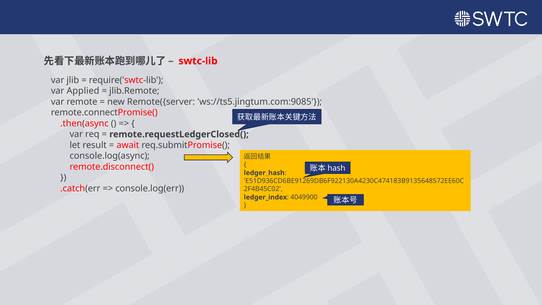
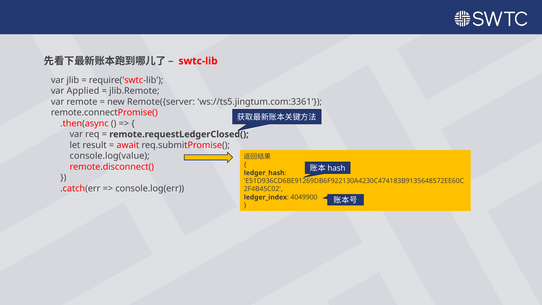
ws://ts5.jingtum.com:9085: ws://ts5.jingtum.com:9085 -> ws://ts5.jingtum.com:3361 (260, 102)
console.log(async: console.log(async -> console.log(value (110, 156)
